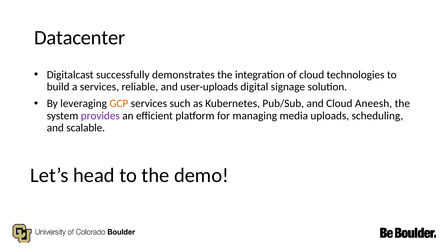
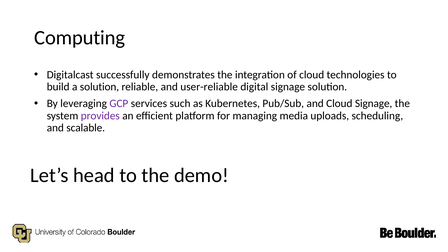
Datacenter: Datacenter -> Computing (80, 38)
a services: services -> solution (100, 87)
user-uploads: user-uploads -> user-reliable (209, 87)
GCP colour: orange -> purple (119, 104)
Cloud Aneesh: Aneesh -> Signage (374, 104)
